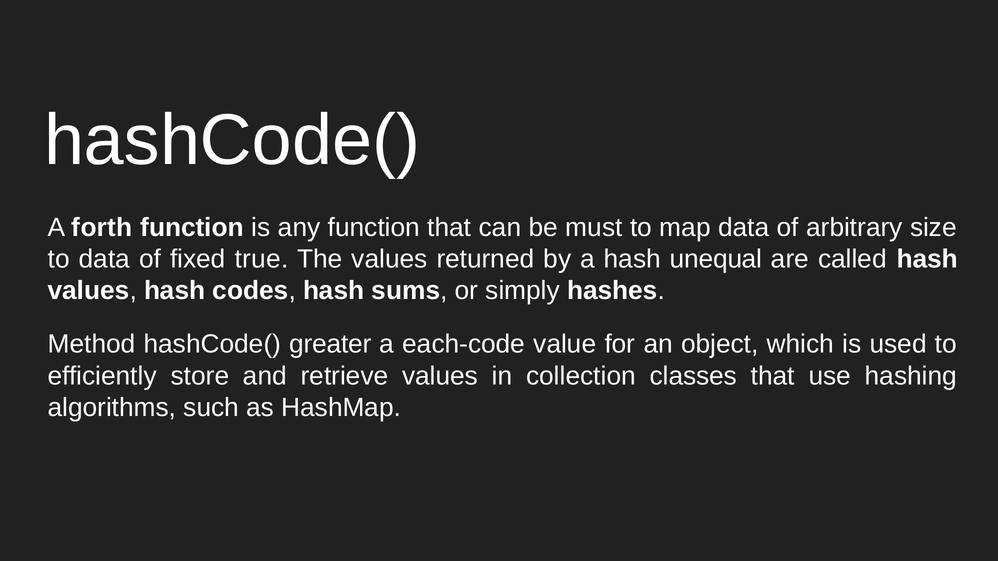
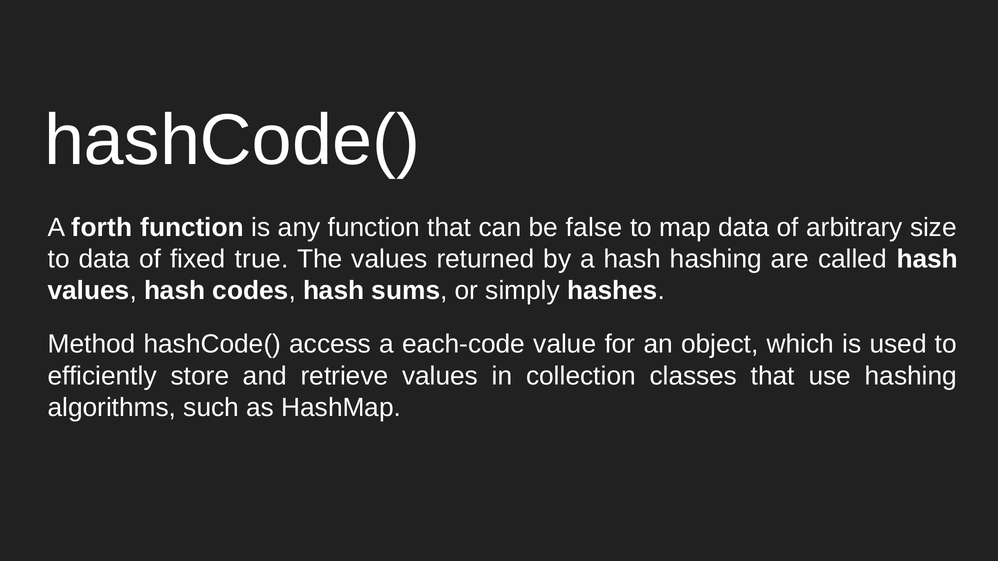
must: must -> false (594, 228)
hash unequal: unequal -> hashing (716, 259)
greater: greater -> access (330, 345)
